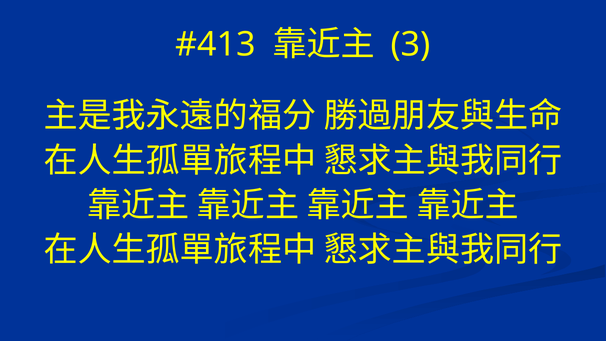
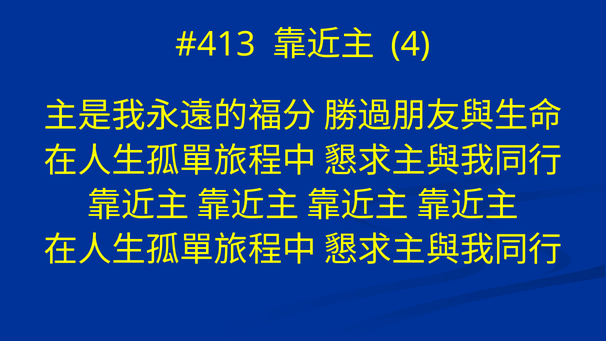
3: 3 -> 4 (411, 44)
